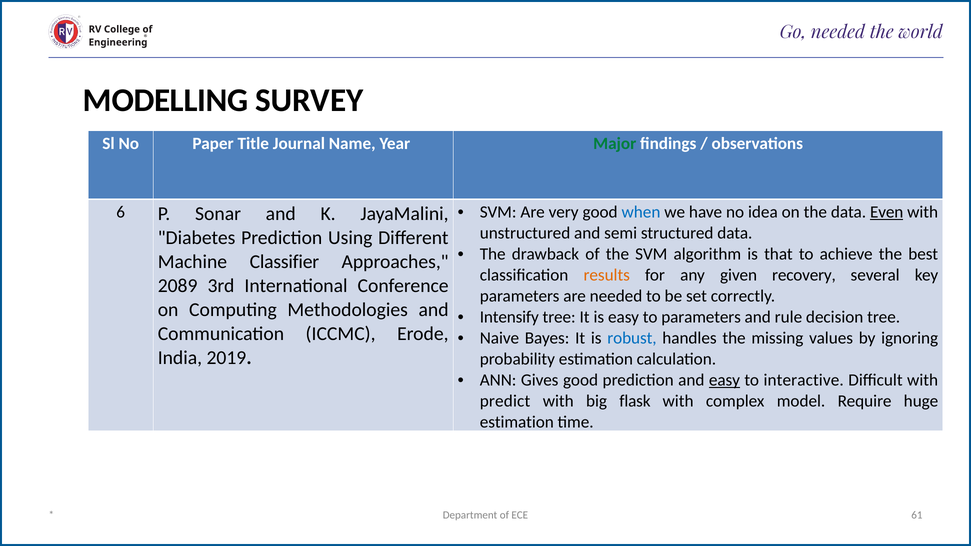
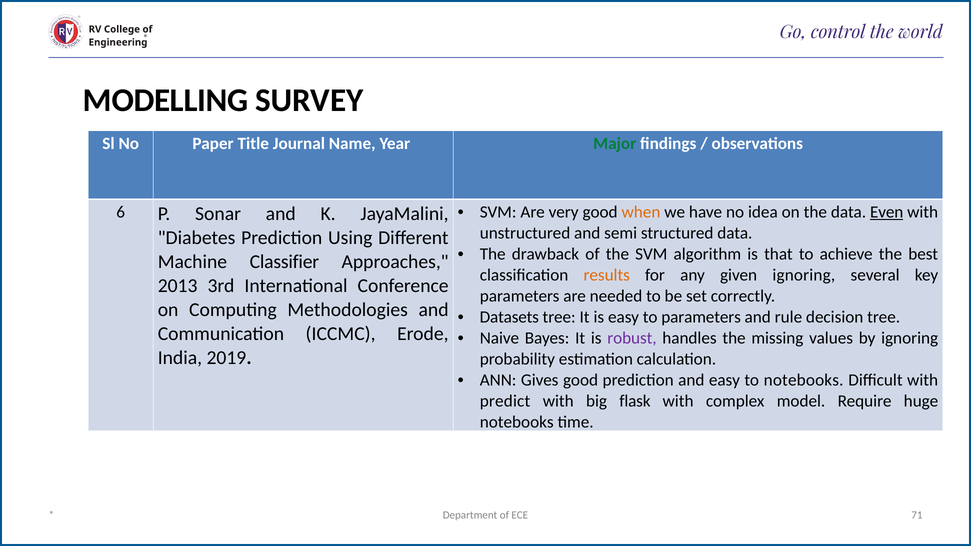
Go needed: needed -> control (838, 32)
when colour: blue -> orange (641, 212)
given recovery: recovery -> ignoring (804, 275)
2089: 2089 -> 2013 (178, 286)
Intensify: Intensify -> Datasets (509, 317)
robust colour: blue -> purple (632, 338)
easy underline: present -> none (724, 380)
to interactive: interactive -> notebooks (804, 380)
estimation: estimation -> notebooks (517, 422)
61: 61 -> 71 (917, 515)
